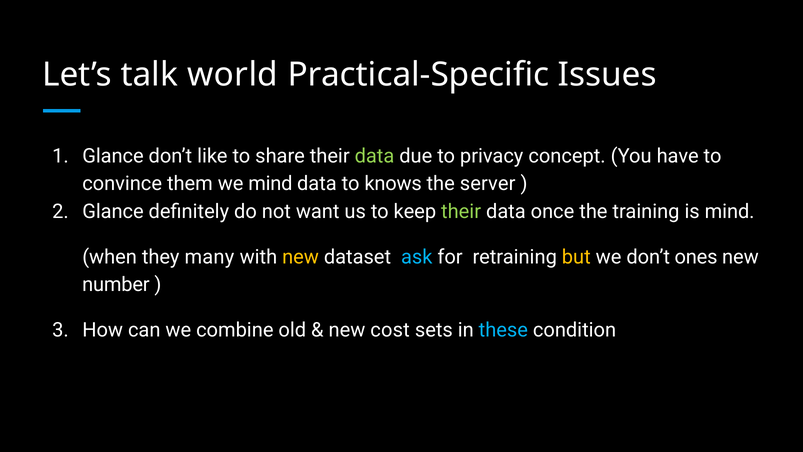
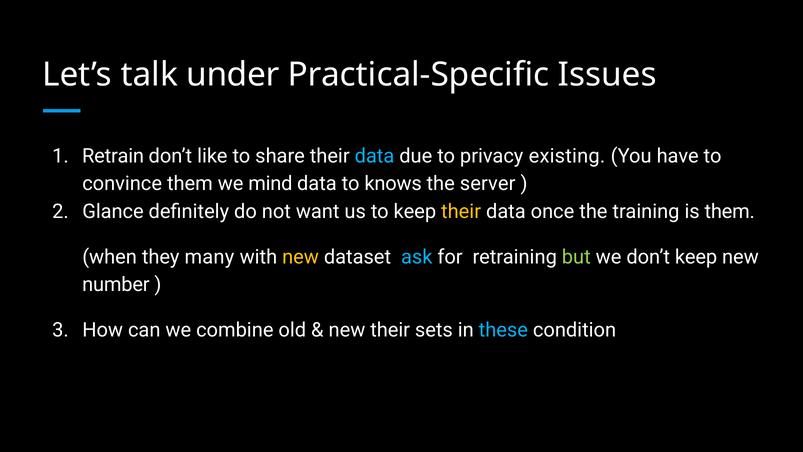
world: world -> under (233, 75)
Glance: Glance -> Retrain (113, 156)
data colour: light green -> light blue (374, 156)
concept: concept -> existing (567, 156)
their colour: light green -> yellow (461, 211)
is mind: mind -> them (730, 211)
but colour: yellow -> light green (576, 257)
don’t ones: ones -> keep (696, 257)
new cost: cost -> their (390, 330)
